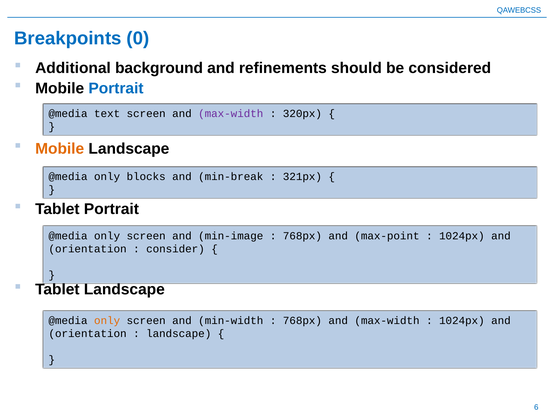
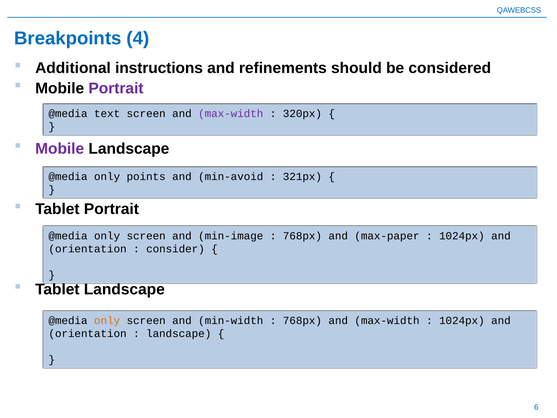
0: 0 -> 4 (138, 38)
background: background -> instructions (159, 68)
Portrait colour: blue -> purple (116, 88)
Mobile colour: orange -> purple (60, 149)
blocks: blocks -> points (146, 177)
min-break: min-break -> min-avoid (231, 177)
max-point: max-point -> max-paper (387, 236)
